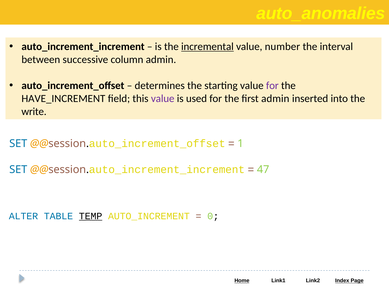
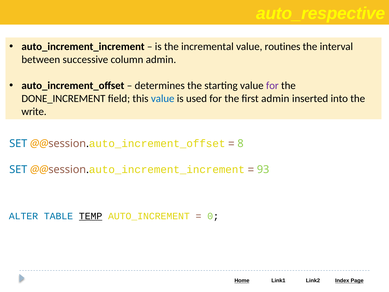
auto_anomalies: auto_anomalies -> auto_respective (321, 13)
incremental underline: present -> none (207, 47)
number: number -> routines (283, 47)
HAVE_INCREMENT: HAVE_INCREMENT -> DONE_INCREMENT (63, 98)
value colour: purple -> blue (163, 98)
1: 1 -> 8 (240, 143)
47: 47 -> 93 (263, 169)
